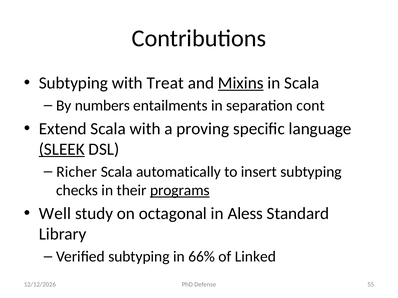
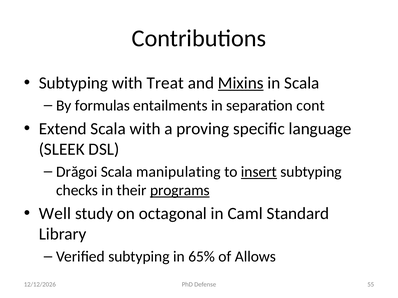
numbers: numbers -> formulas (102, 106)
SLEEK underline: present -> none (62, 150)
Richer: Richer -> Drăgoi (77, 172)
automatically: automatically -> manipulating (178, 172)
insert underline: none -> present (259, 172)
Aless: Aless -> Caml (245, 214)
66%: 66% -> 65% (202, 257)
Linked: Linked -> Allows (255, 257)
